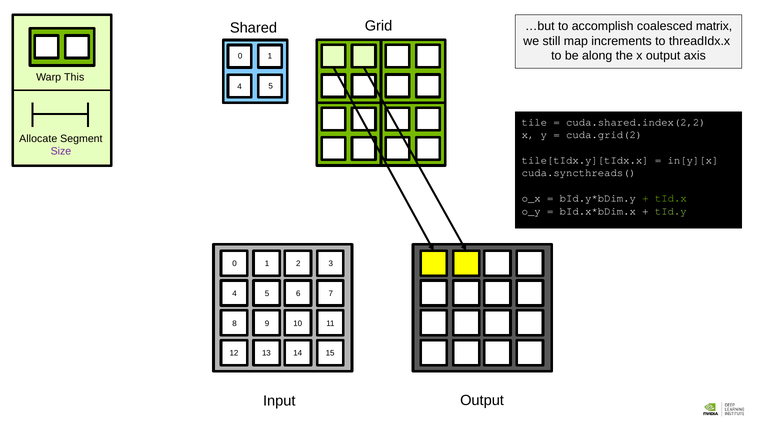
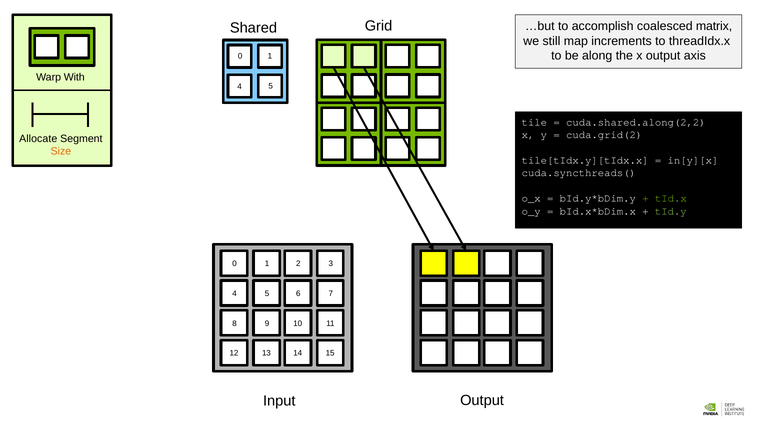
This: This -> With (74, 77)
cuda.shared.index(2,2: cuda.shared.index(2,2 -> cuda.shared.along(2,2 (636, 122)
Size colour: purple -> orange (61, 151)
